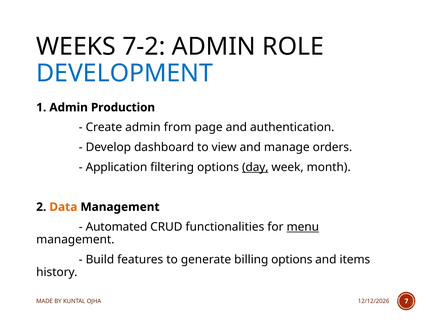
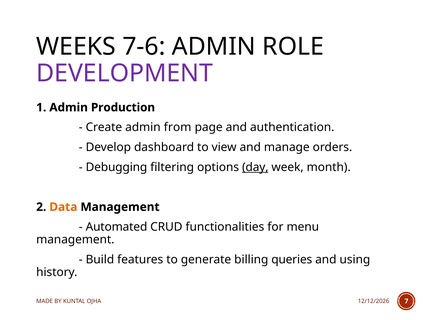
7-2: 7-2 -> 7-6 (144, 46)
DEVELOPMENT colour: blue -> purple (125, 73)
Application: Application -> Debugging (116, 167)
menu underline: present -> none (303, 227)
billing options: options -> queries (292, 259)
items: items -> using (355, 259)
